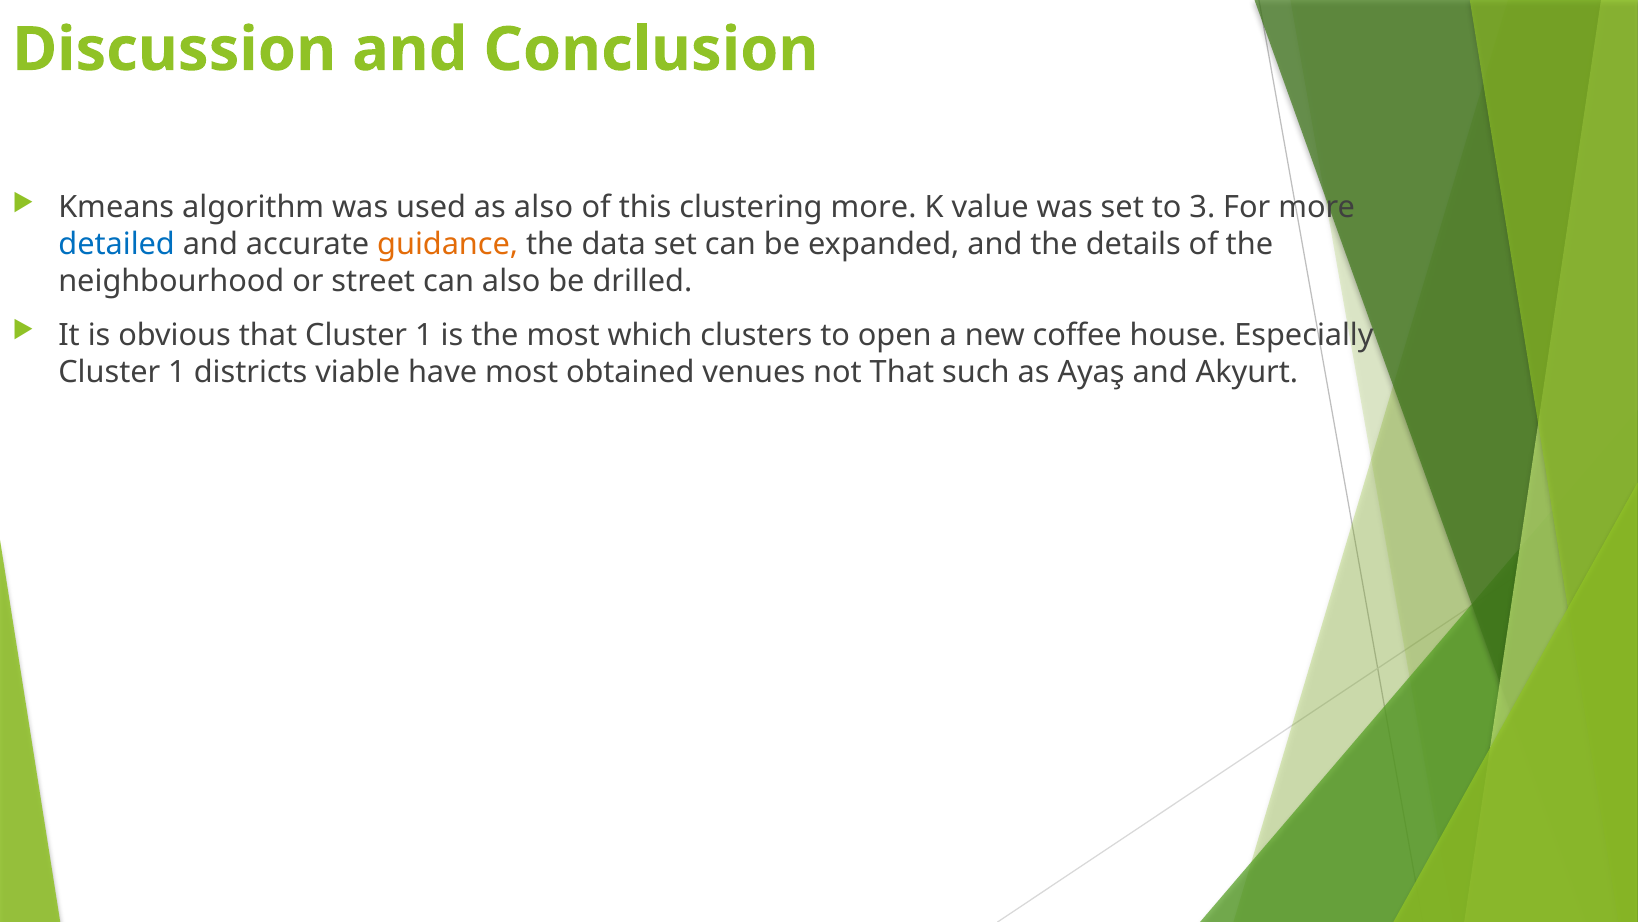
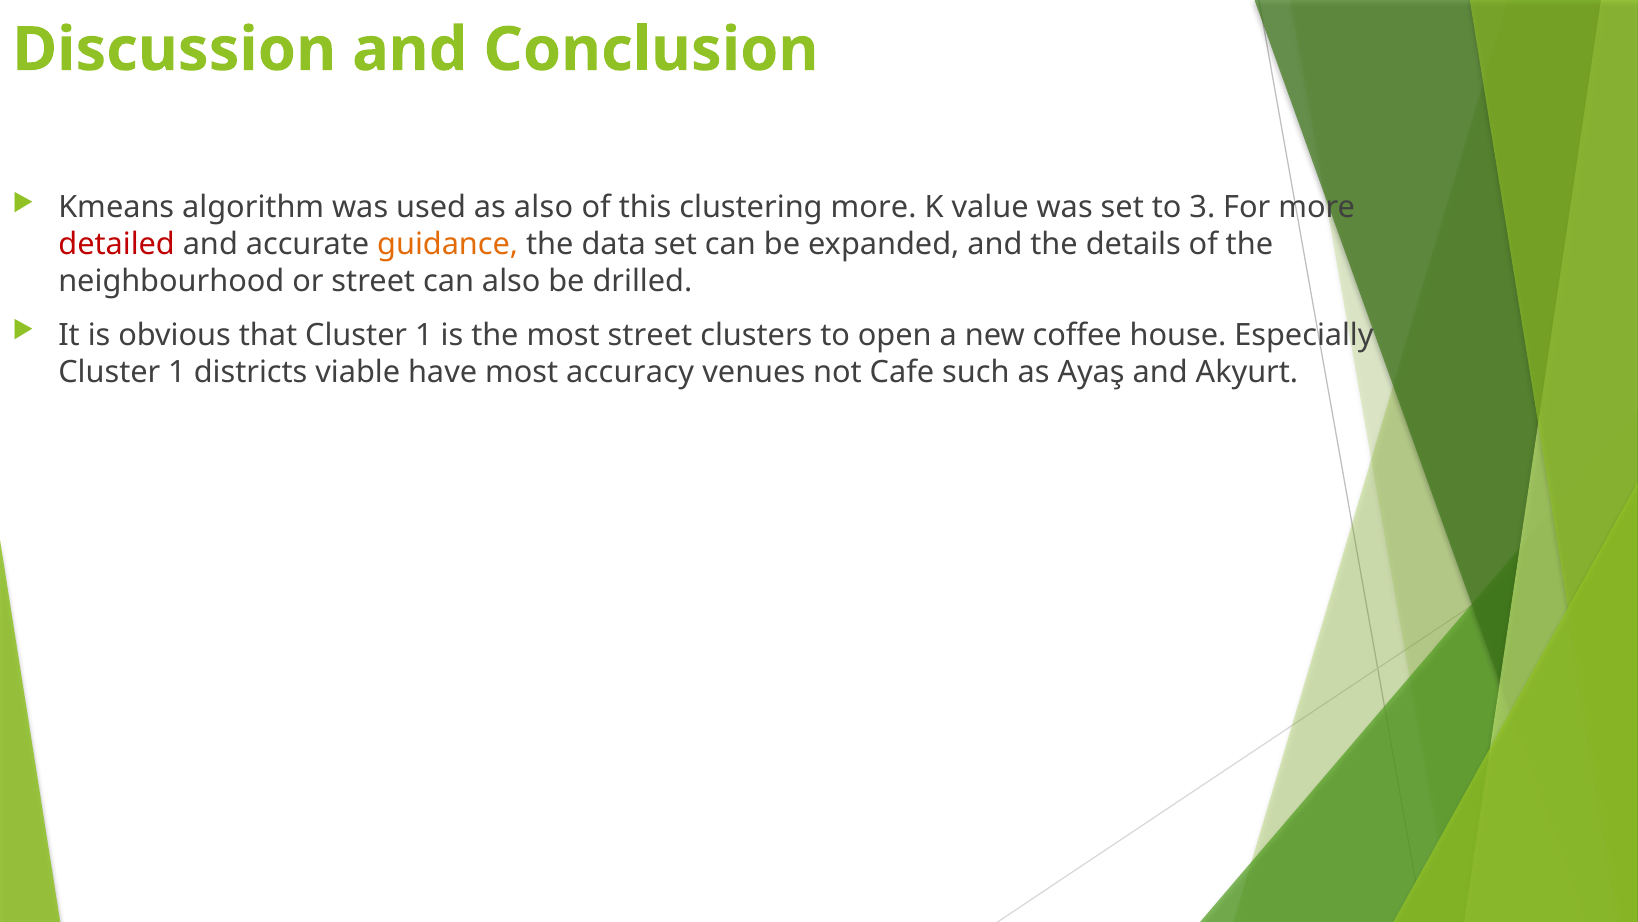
detailed colour: blue -> red (117, 244)
most which: which -> street (650, 335)
obtained: obtained -> accuracy (630, 372)
not That: That -> Cafe (902, 372)
